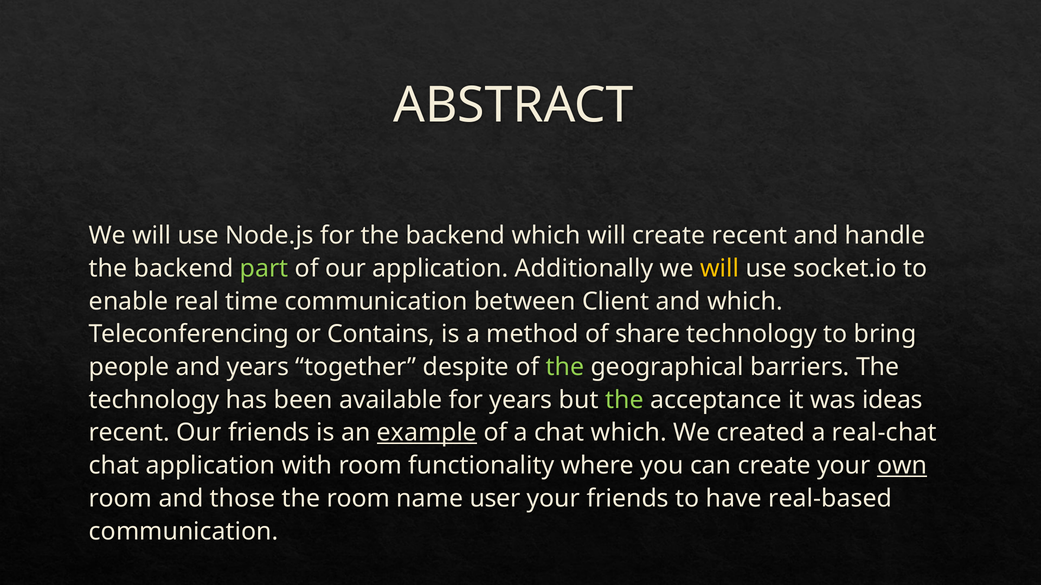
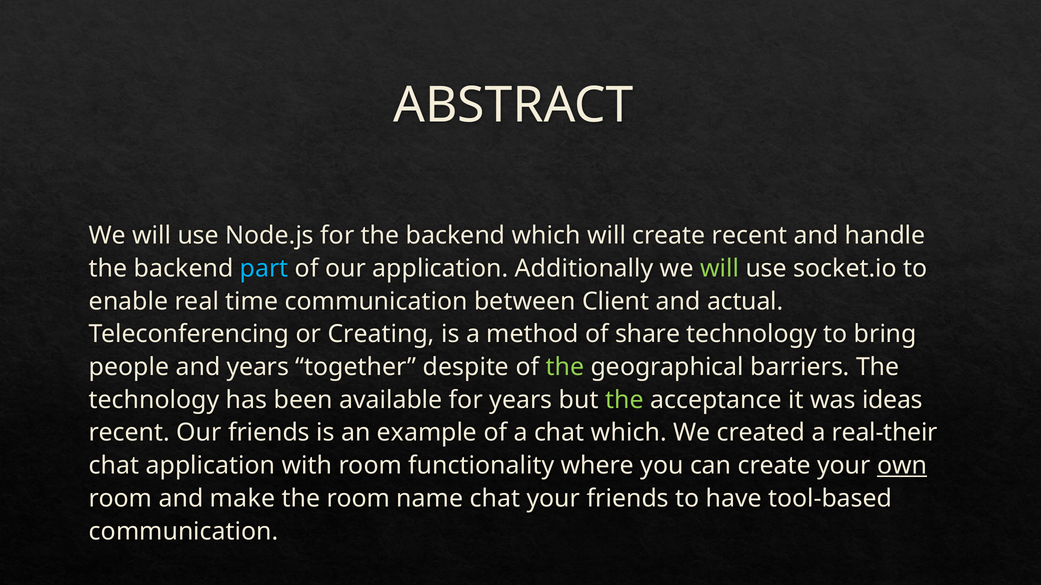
part colour: light green -> light blue (264, 269)
will colour: yellow -> light green (720, 269)
and which: which -> actual (745, 302)
Contains: Contains -> Creating (381, 334)
example underline: present -> none (427, 433)
real-chat: real-chat -> real-their (885, 433)
those: those -> make (243, 499)
name user: user -> chat (495, 499)
real-based: real-based -> tool-based (830, 499)
